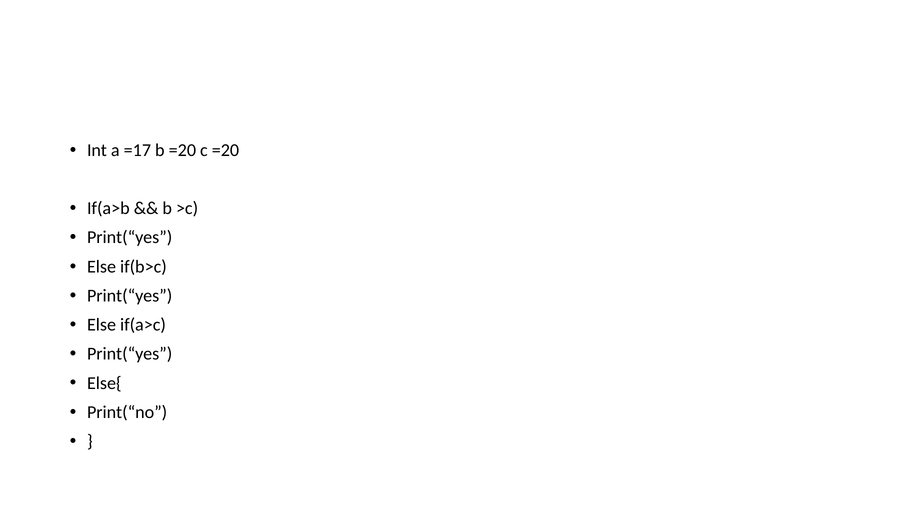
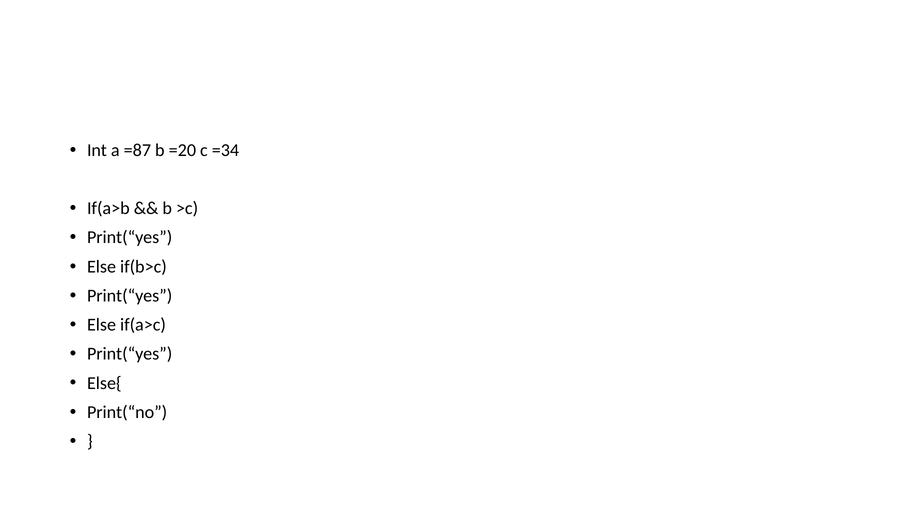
=17: =17 -> =87 (137, 150)
c =20: =20 -> =34 (225, 150)
